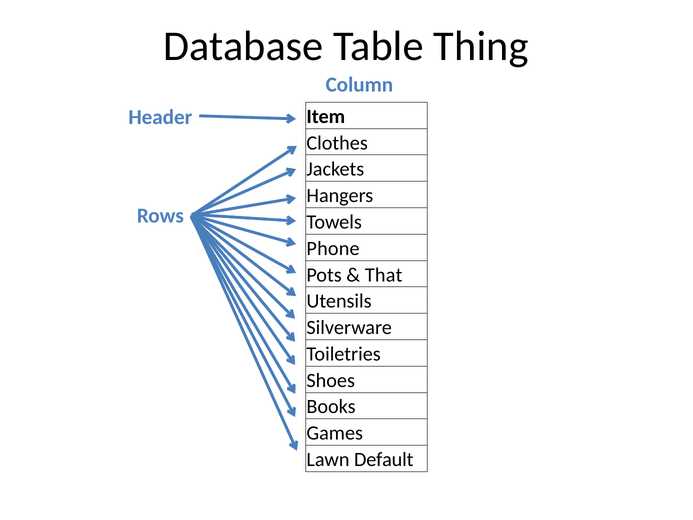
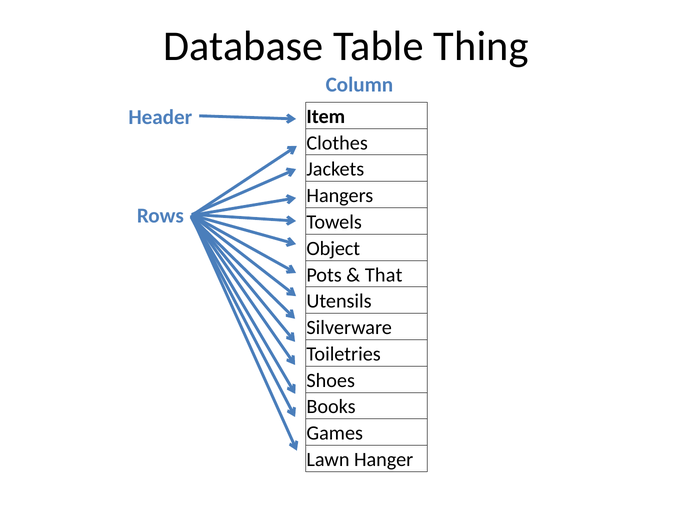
Phone: Phone -> Object (333, 248)
Default: Default -> Hanger (384, 459)
